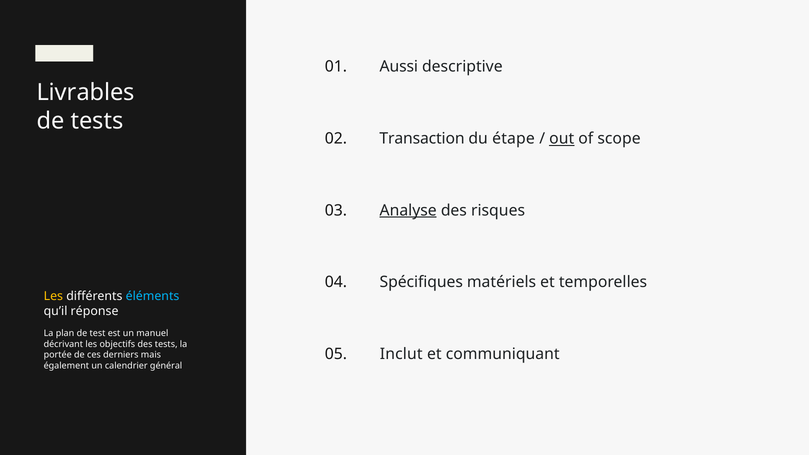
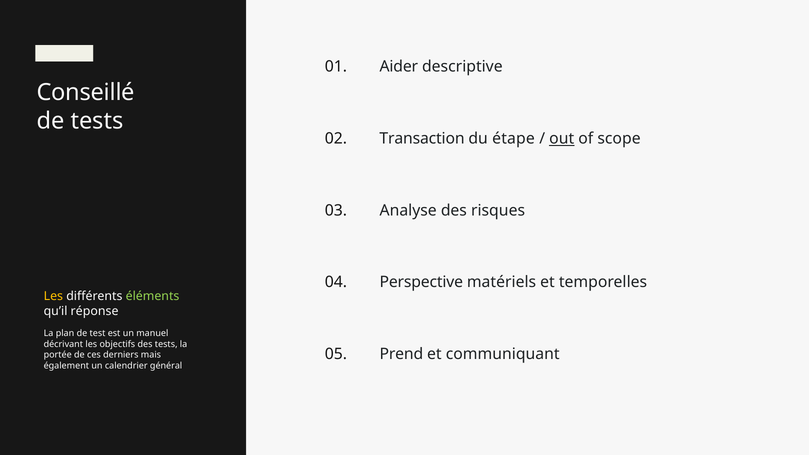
Aussi: Aussi -> Aider (399, 67)
Livrables: Livrables -> Conseillé (86, 93)
Analyse underline: present -> none (408, 210)
Spécifiques: Spécifiques -> Perspective (421, 282)
éléments colour: light blue -> light green (153, 296)
Inclut: Inclut -> Prend (401, 354)
